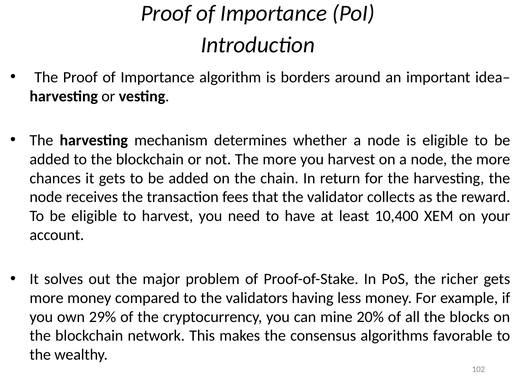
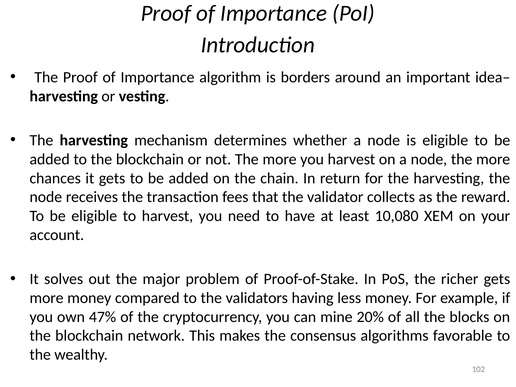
10,400: 10,400 -> 10,080 (397, 216)
29%: 29% -> 47% (103, 317)
